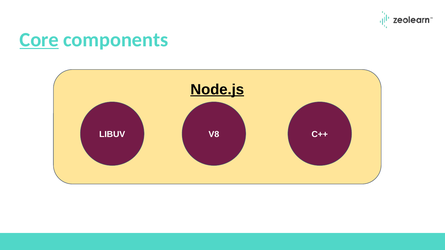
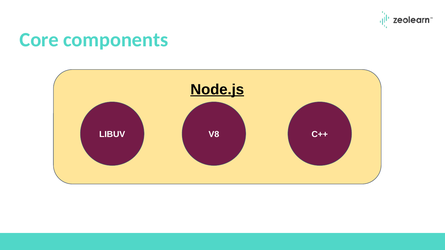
Core underline: present -> none (39, 40)
